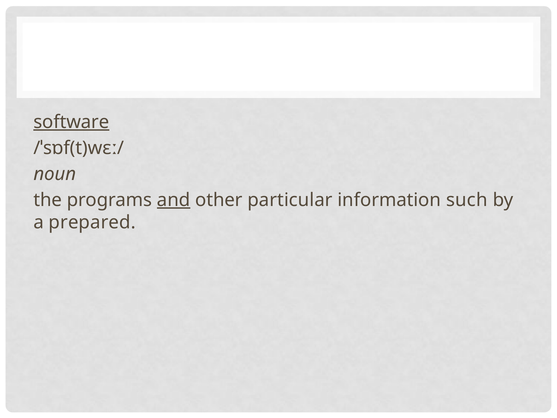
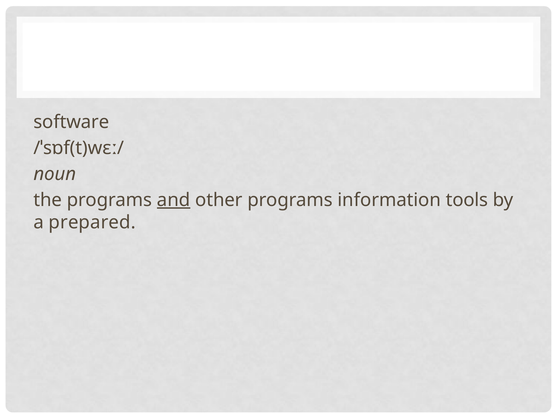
software underline: present -> none (71, 122)
other particular: particular -> programs (290, 200)
such: such -> tools (467, 200)
